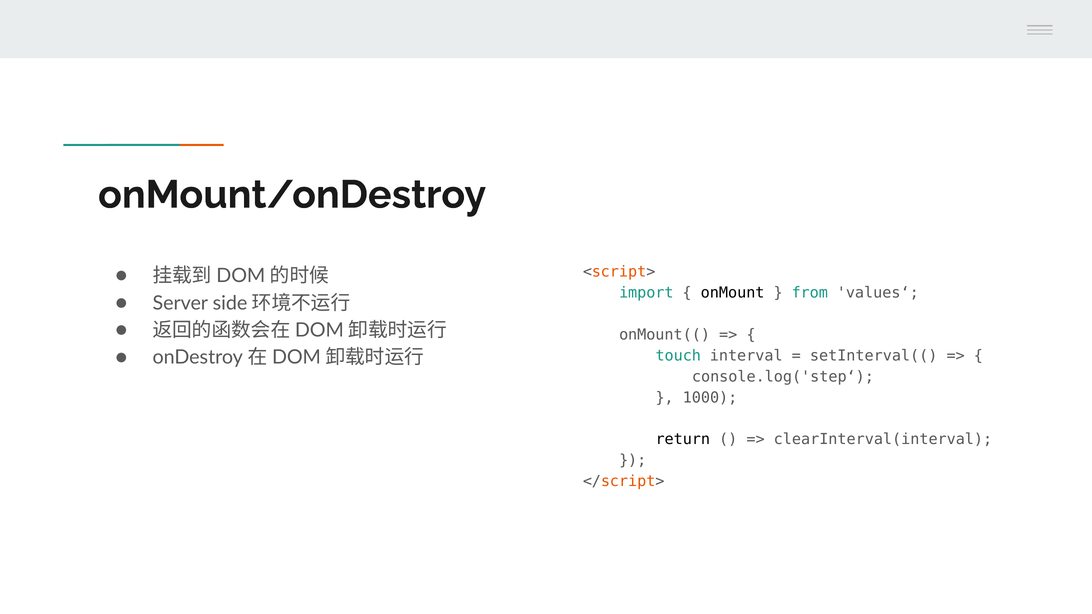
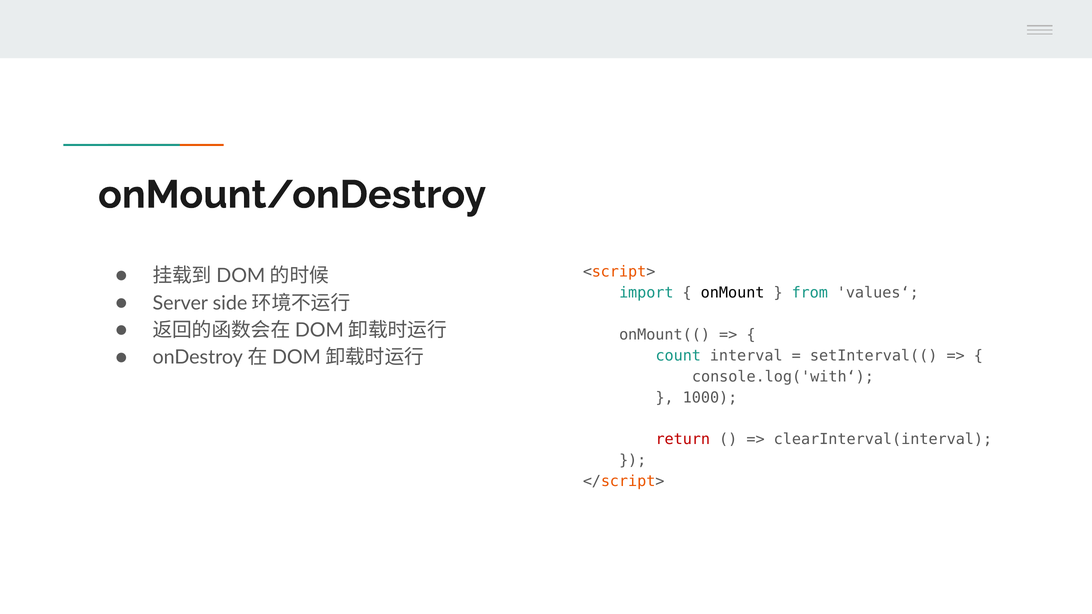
touch: touch -> count (678, 356)
console.log('step‘: console.log('step‘ -> console.log('with‘ (783, 377)
return colour: black -> red (683, 440)
